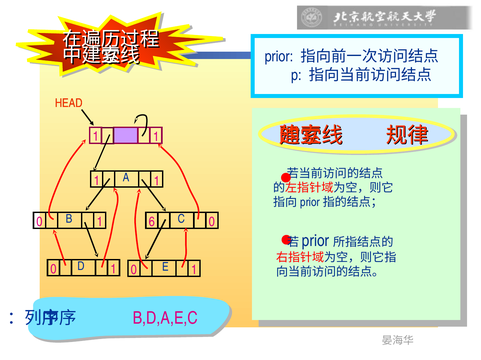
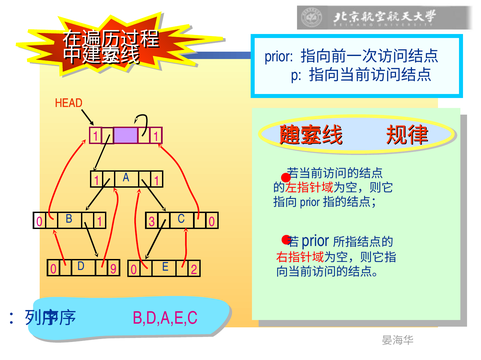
6: 6 -> 3 (152, 222)
1: 1 -> 9 (114, 270)
1: 1 -> 2 (194, 270)
